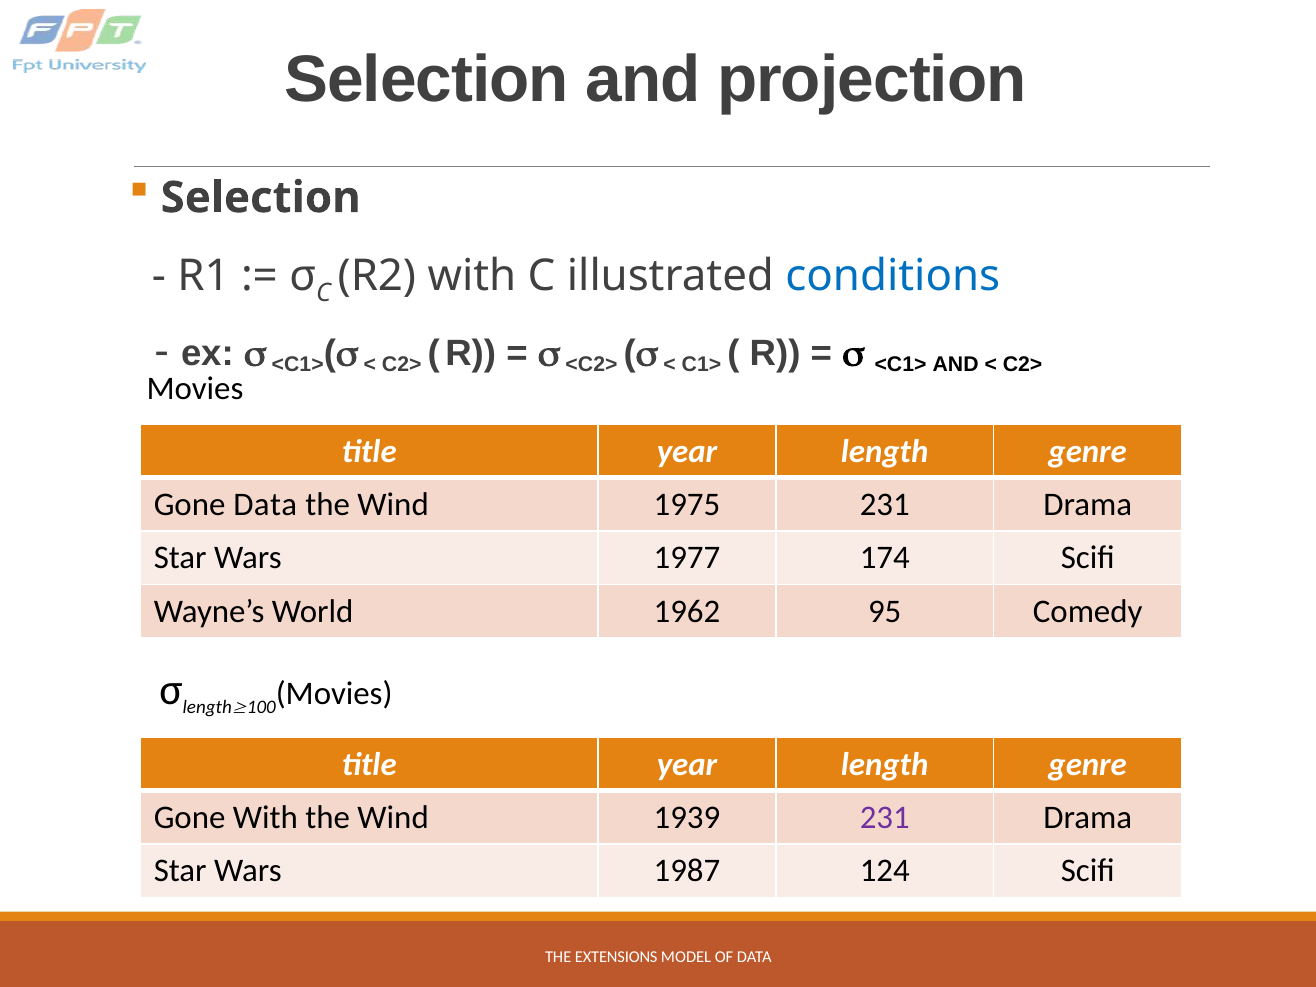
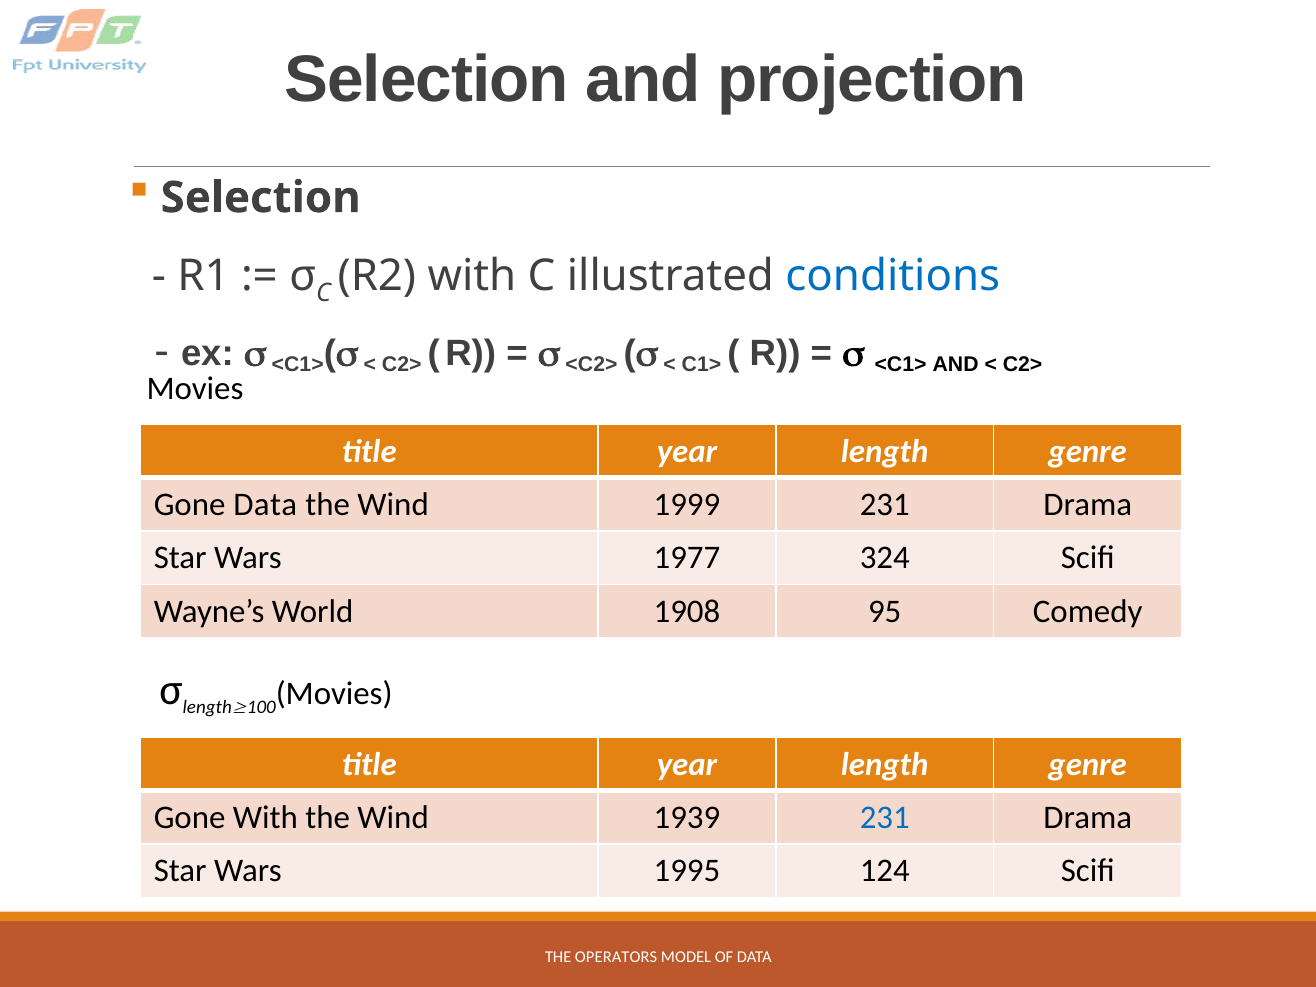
1975: 1975 -> 1999 (687, 505)
174: 174 -> 324 (885, 558)
1962: 1962 -> 1908 (687, 611)
231 colour: purple -> blue (885, 818)
1987: 1987 -> 1995 (687, 871)
EXTENSIONS: EXTENSIONS -> OPERATORS (616, 957)
